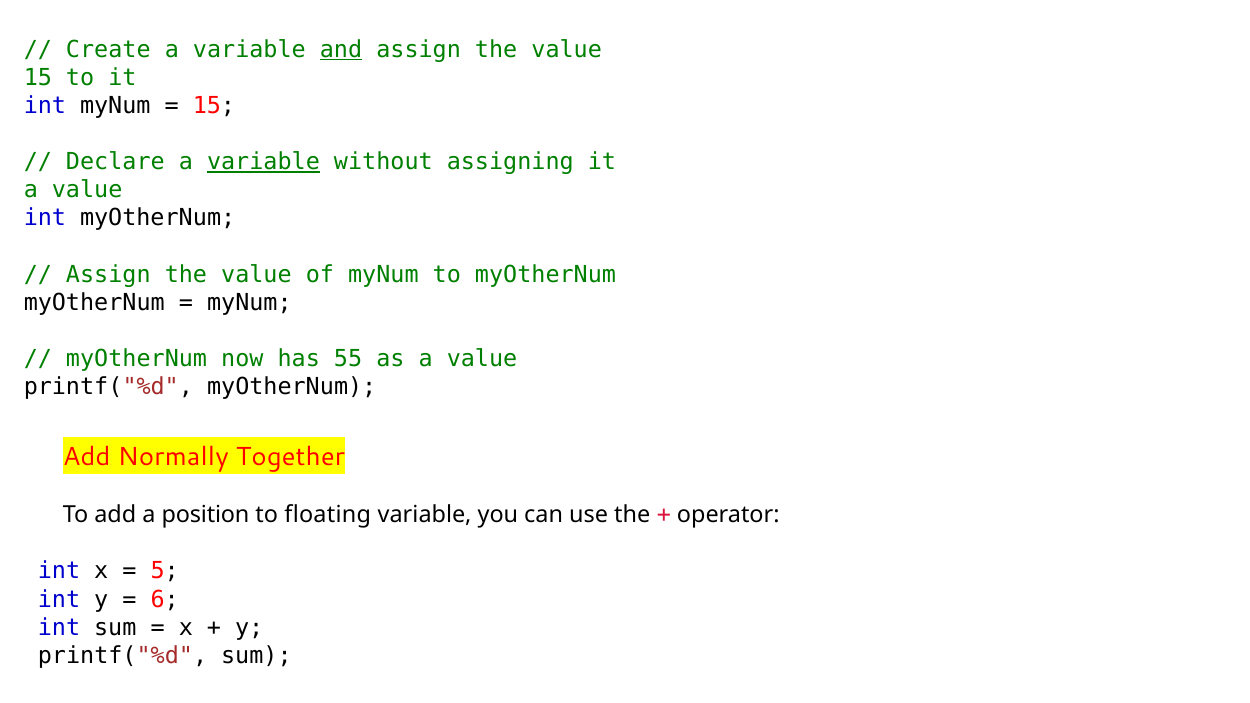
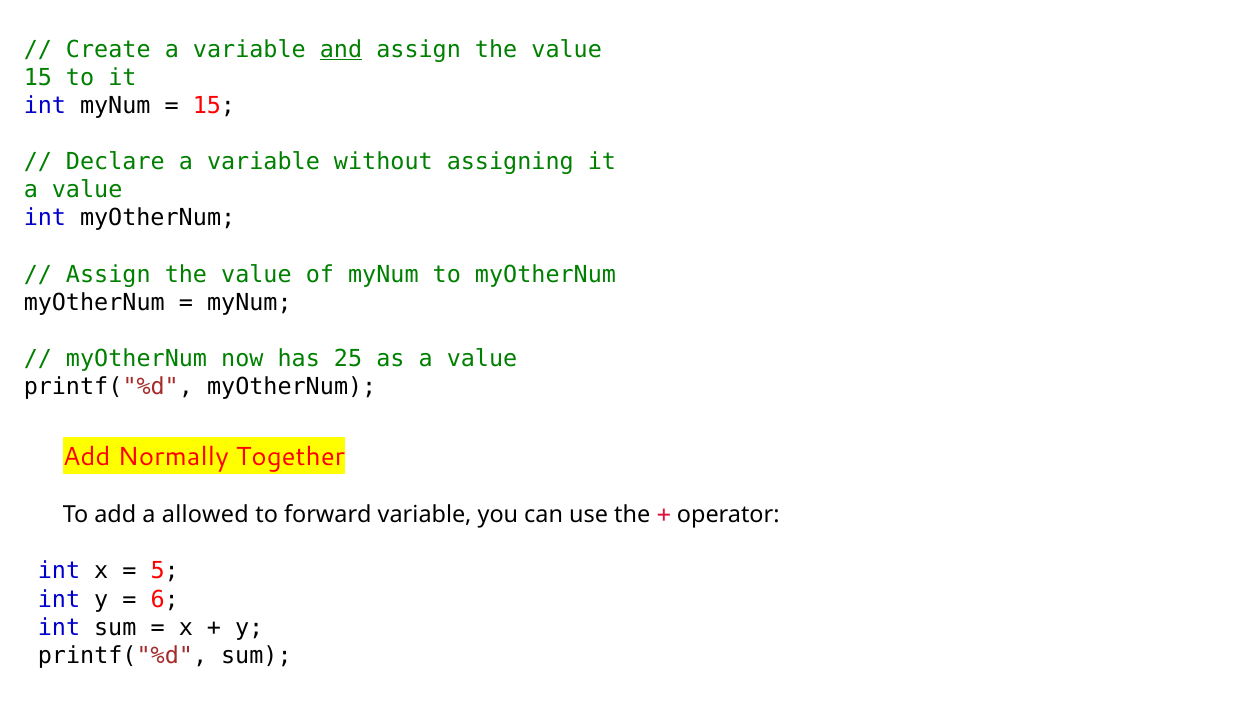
variable underline: present -> none (263, 162)
55: 55 -> 25 (348, 359)
position: position -> allowed (205, 515)
floating: floating -> forward (328, 515)
